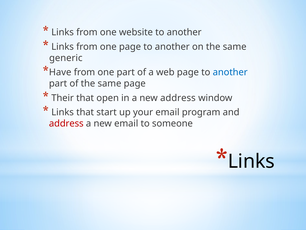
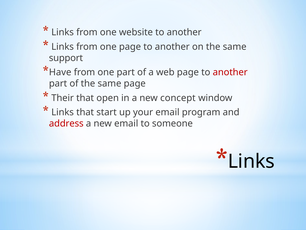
generic: generic -> support (66, 58)
another colour: blue -> red (230, 72)
new address: address -> concept (178, 98)
